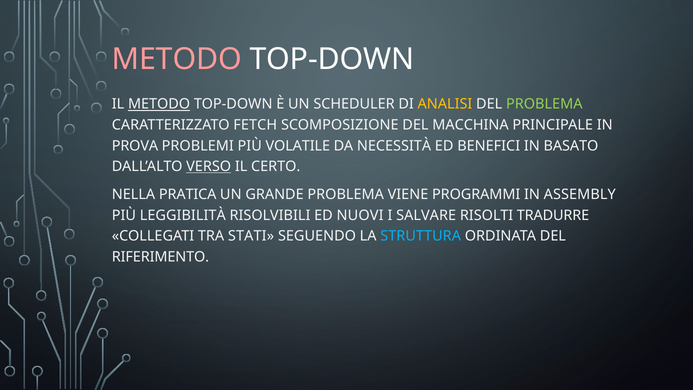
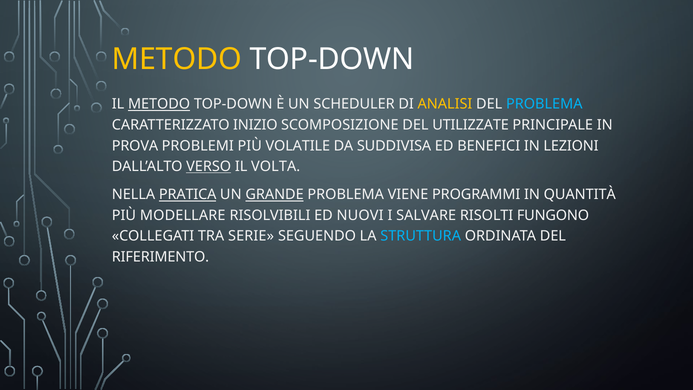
METODO colour: pink -> yellow (177, 59)
PROBLEMA colour: light green -> light blue (544, 104)
FETCH: FETCH -> INIZIO (255, 125)
MACCHINA: MACCHINA -> UTILIZZATE (471, 125)
NECESSITÀ: NECESSITÀ -> SUDDIVISA (394, 146)
BASATO: BASATO -> LEZIONI (571, 146)
CERTO: CERTO -> VOLTA (276, 167)
PRATICA underline: none -> present (188, 195)
GRANDE underline: none -> present (275, 195)
ASSEMBLY: ASSEMBLY -> QUANTITÀ (580, 195)
LEGGIBILITÀ: LEGGIBILITÀ -> MODELLARE (183, 215)
TRADURRE: TRADURRE -> FUNGONO (553, 215)
STATI: STATI -> SERIE (251, 236)
